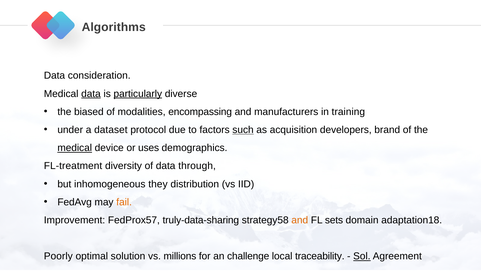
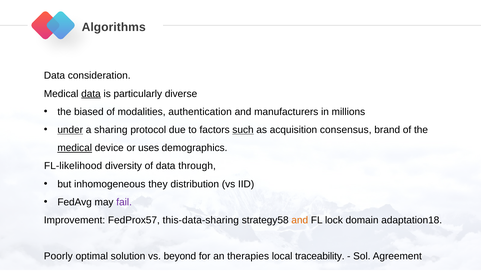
particularly underline: present -> none (138, 94)
encompassing: encompassing -> authentication (200, 112)
training: training -> millions (348, 112)
under underline: none -> present (70, 130)
dataset: dataset -> sharing (111, 130)
developers: developers -> consensus (346, 130)
FL-treatment: FL-treatment -> FL-likelihood (73, 166)
fail colour: orange -> purple (124, 202)
truly-data-sharing: truly-data-sharing -> this-data-sharing (201, 220)
sets: sets -> lock (334, 220)
millions: millions -> beyond (180, 256)
challenge: challenge -> therapies (248, 256)
Sol underline: present -> none (362, 256)
